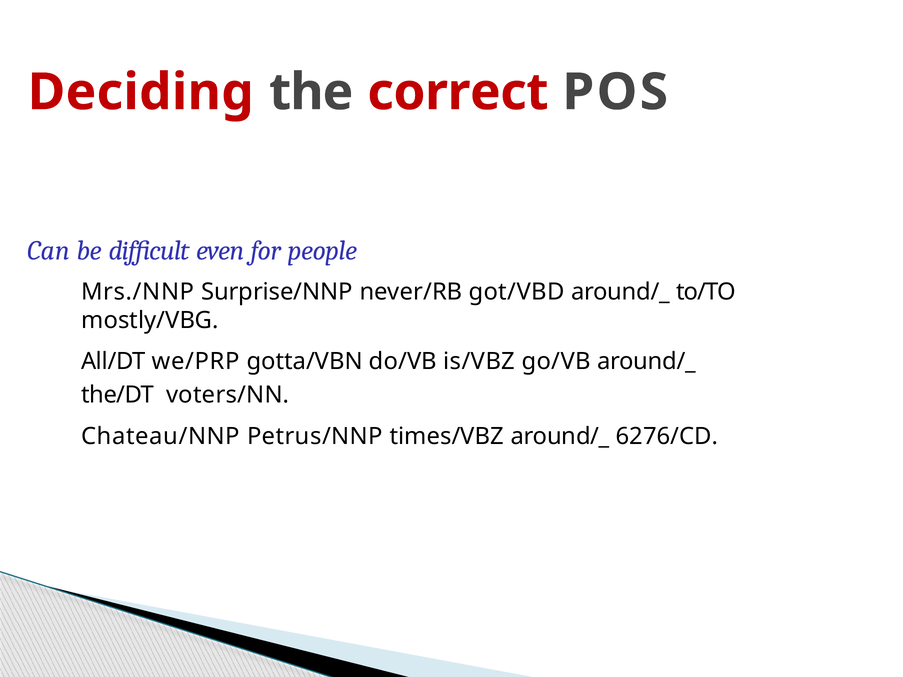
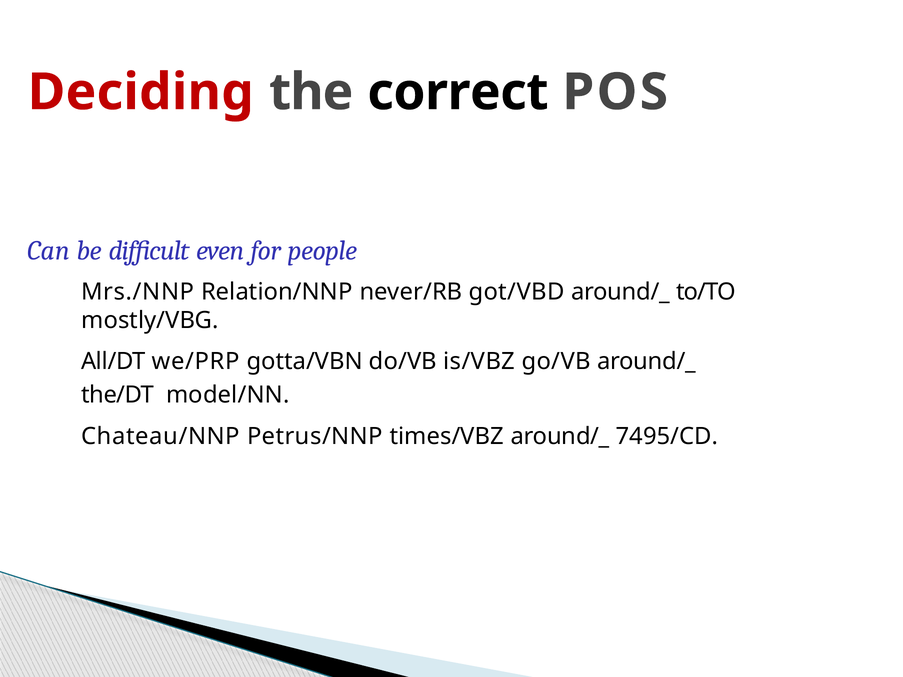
correct colour: red -> black (458, 92)
Surprise/NNP: Surprise/NNP -> Relation/NNP (277, 292)
voters/NN: voters/NN -> model/NN (228, 395)
6276/CD: 6276/CD -> 7495/CD (667, 436)
